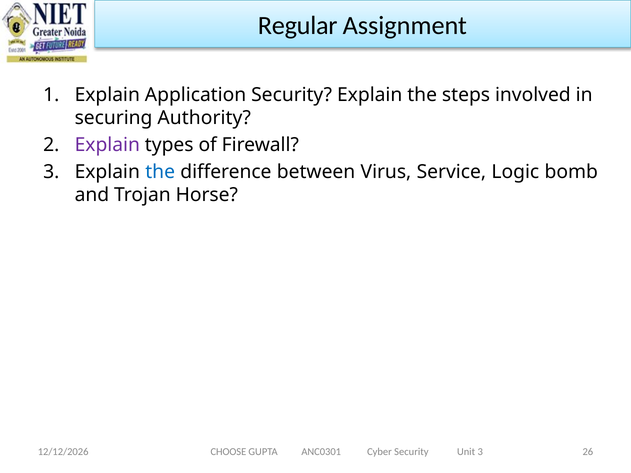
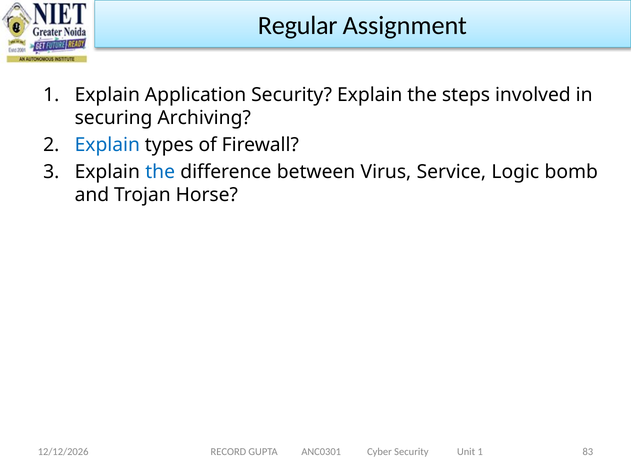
Authority: Authority -> Archiving (204, 118)
Explain colour: purple -> blue (107, 145)
26: 26 -> 83 (588, 452)
CHOOSE: CHOOSE -> RECORD (228, 452)
Unit 3: 3 -> 1 (480, 452)
